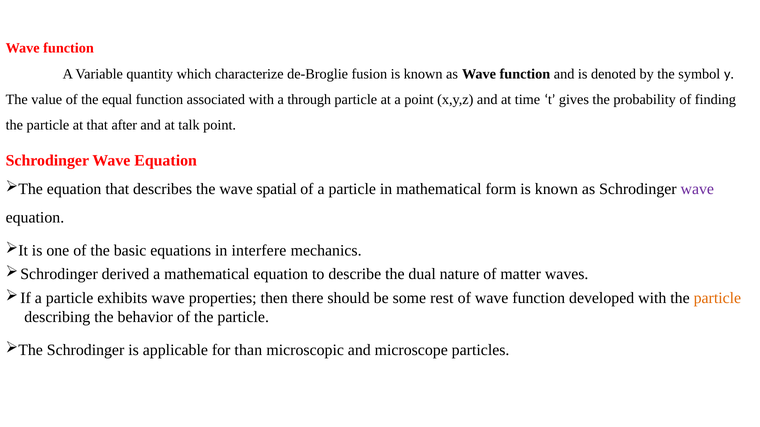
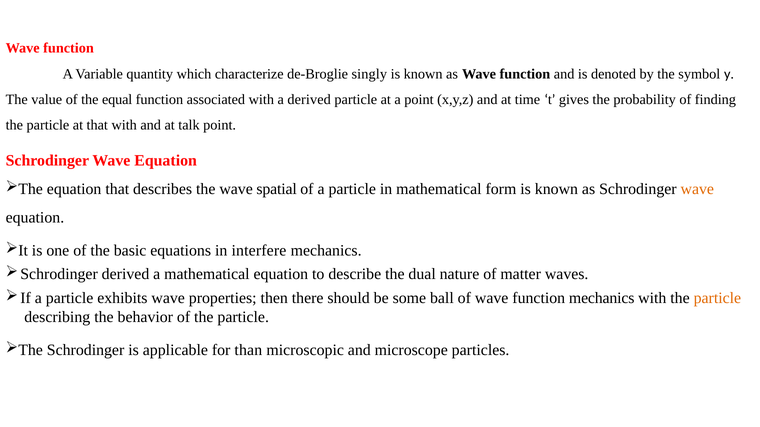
fusion: fusion -> singly (369, 74)
a through: through -> derived (309, 100)
that after: after -> with (124, 125)
wave colour: purple -> orange (697, 189)
rest: rest -> ball (442, 298)
function developed: developed -> mechanics (602, 298)
